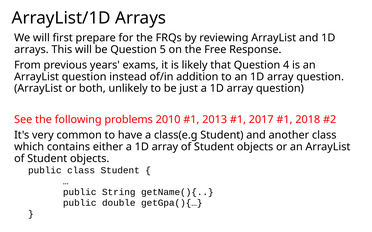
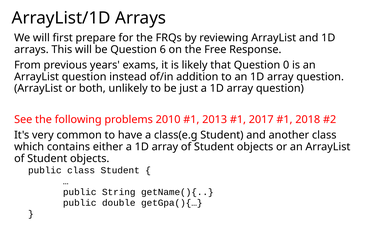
5: 5 -> 6 (163, 50)
4: 4 -> 0 (286, 65)
